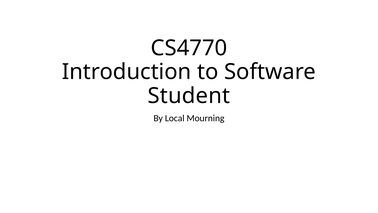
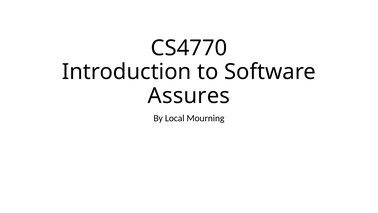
Student: Student -> Assures (189, 96)
